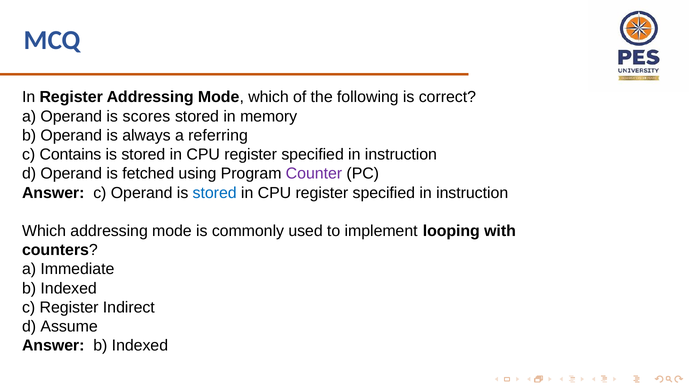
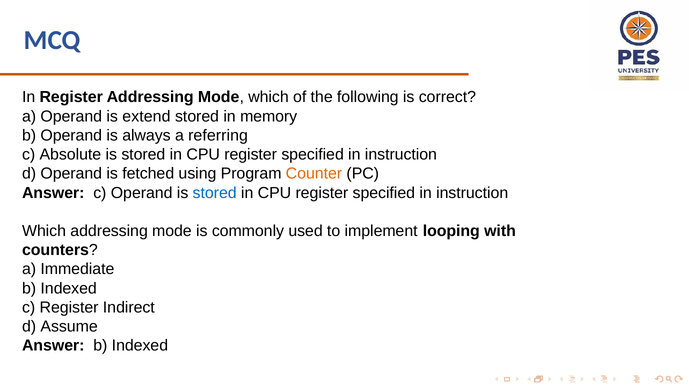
scores: scores -> extend (146, 116)
Contains: Contains -> Absolute (70, 154)
Counter colour: purple -> orange (314, 174)
